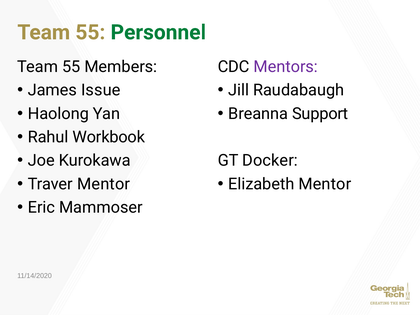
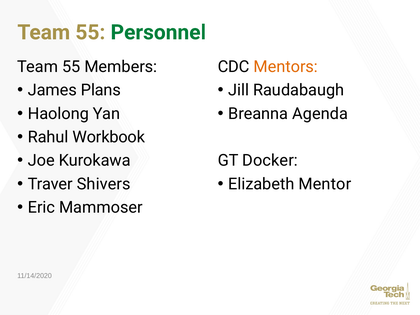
Mentors colour: purple -> orange (286, 67)
Issue: Issue -> Plans (101, 90)
Support: Support -> Agenda (320, 114)
Traver Mentor: Mentor -> Shivers (104, 184)
